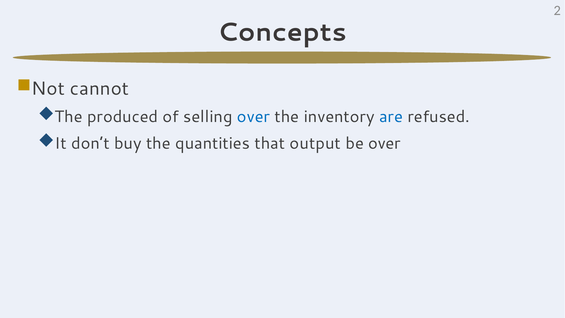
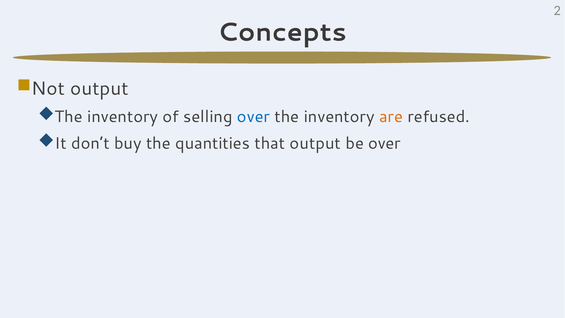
Not cannot: cannot -> output (99, 89)
produced: produced -> inventory (123, 117)
are colour: blue -> orange (391, 117)
